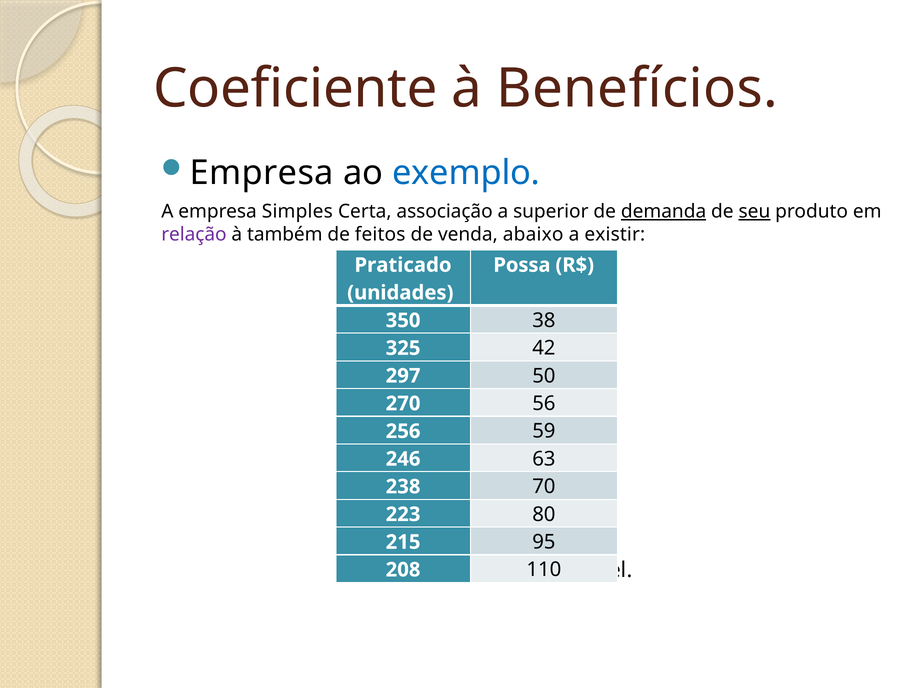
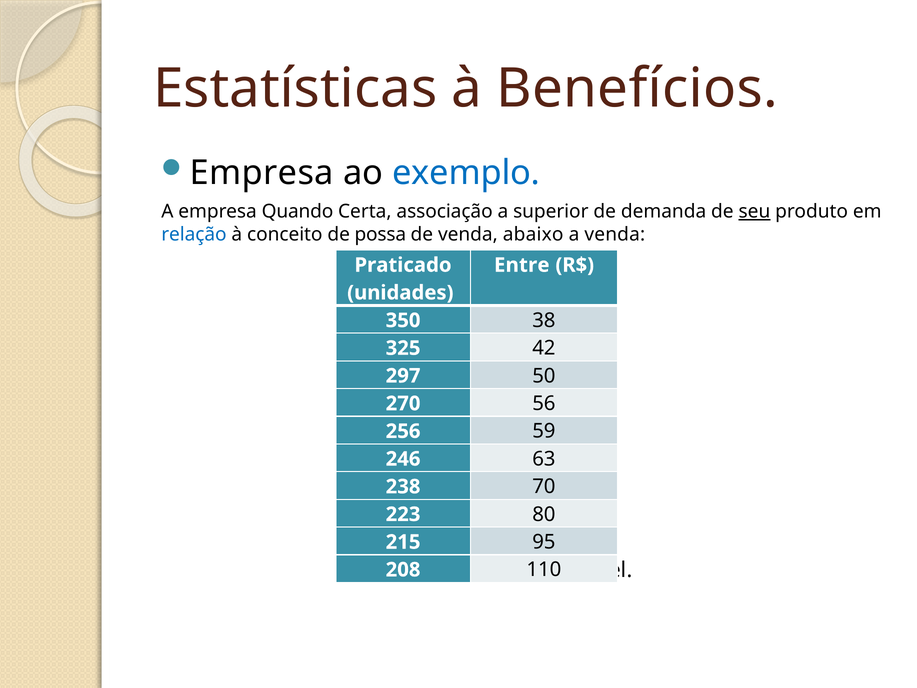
Coeficiente: Coeficiente -> Estatísticas (295, 89)
Simples: Simples -> Quando (298, 211)
demanda underline: present -> none (664, 211)
relação colour: purple -> blue (194, 234)
também: também -> conceito (285, 234)
feitos: feitos -> possa (380, 234)
a existir: existir -> venda (615, 234)
Possa: Possa -> Entre (522, 265)
